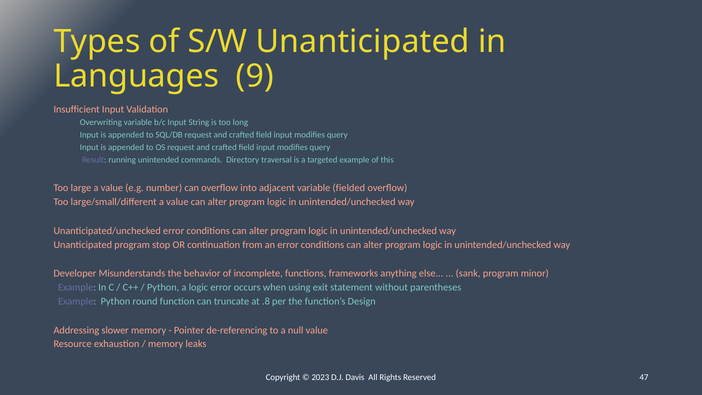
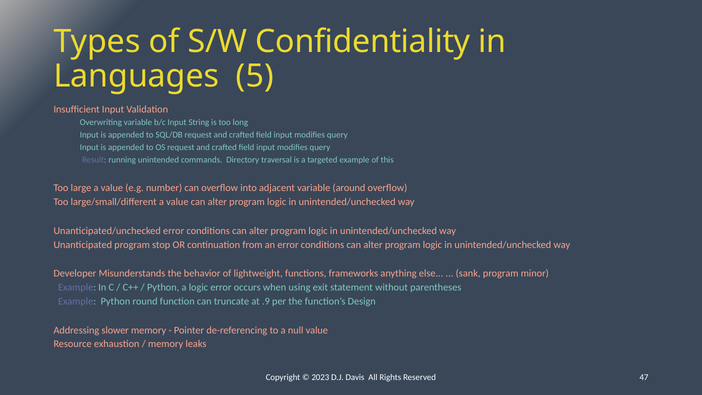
S/W Unanticipated: Unanticipated -> Confidentiality (363, 42)
9: 9 -> 5 (255, 76)
fielded: fielded -> around (349, 188)
incomplete: incomplete -> lightweight (258, 273)
.8: .8 -> .9 (266, 301)
